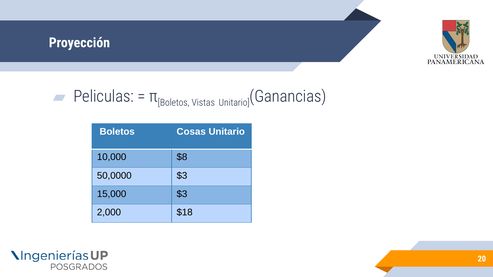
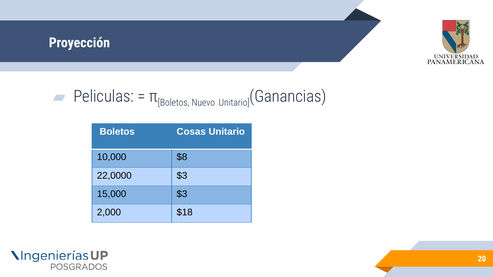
Vistas: Vistas -> Nuevo (203, 103)
50,0000: 50,0000 -> 22,0000 (114, 176)
